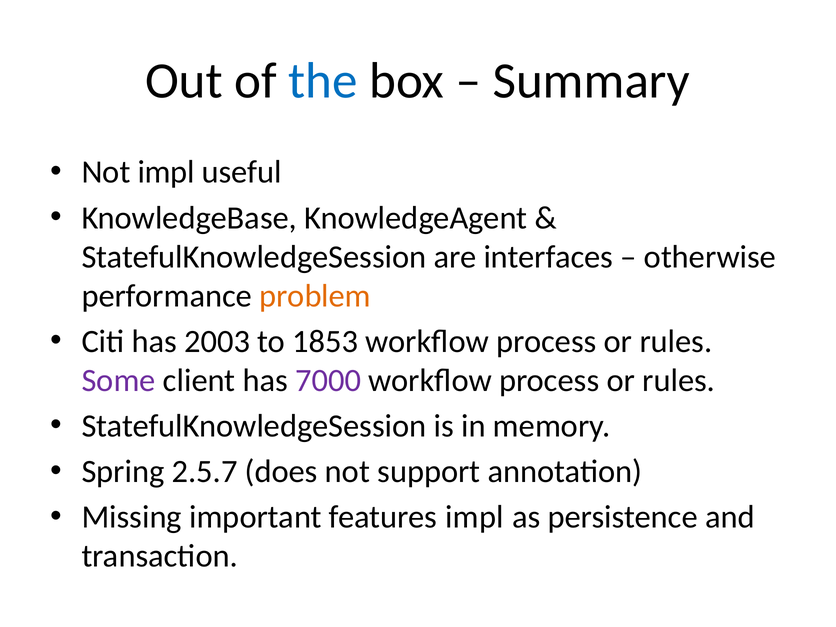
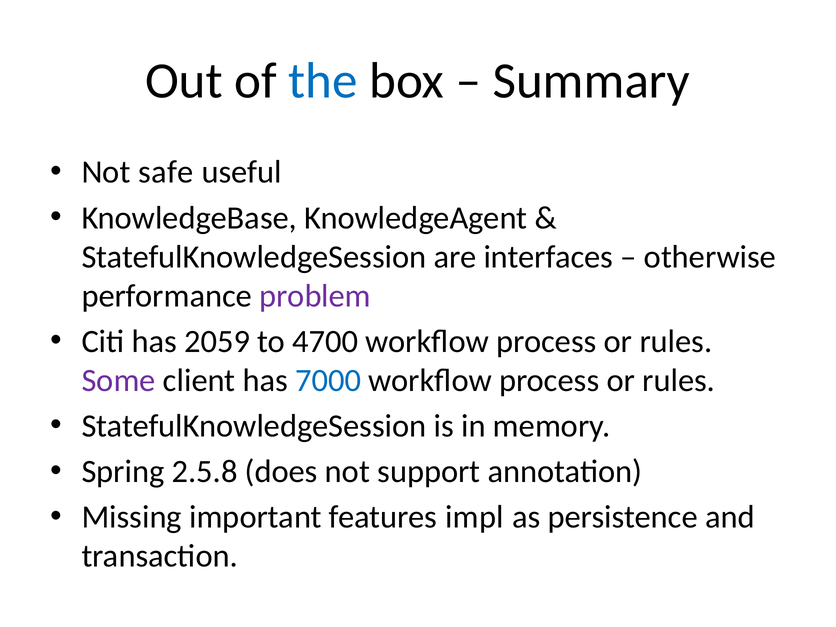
Not impl: impl -> safe (166, 172)
problem colour: orange -> purple (315, 296)
2003: 2003 -> 2059 (217, 341)
1853: 1853 -> 4700 (325, 341)
7000 colour: purple -> blue (328, 380)
2.5.7: 2.5.7 -> 2.5.8 (205, 472)
